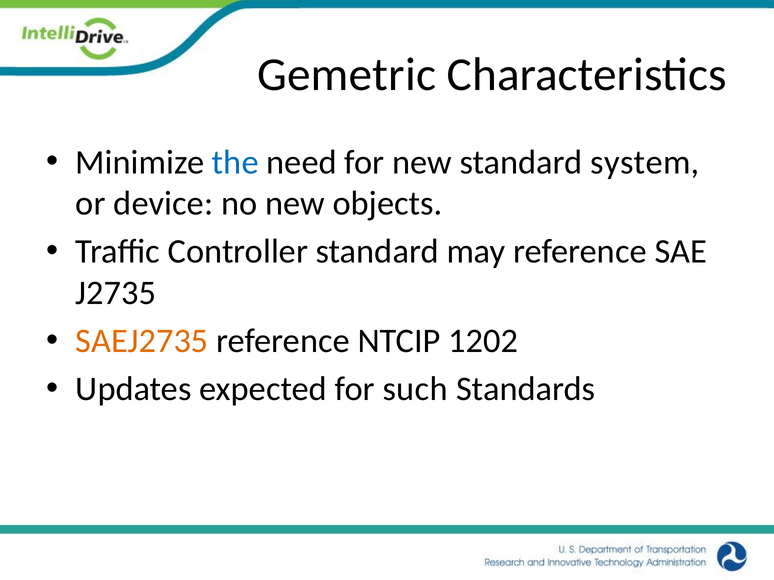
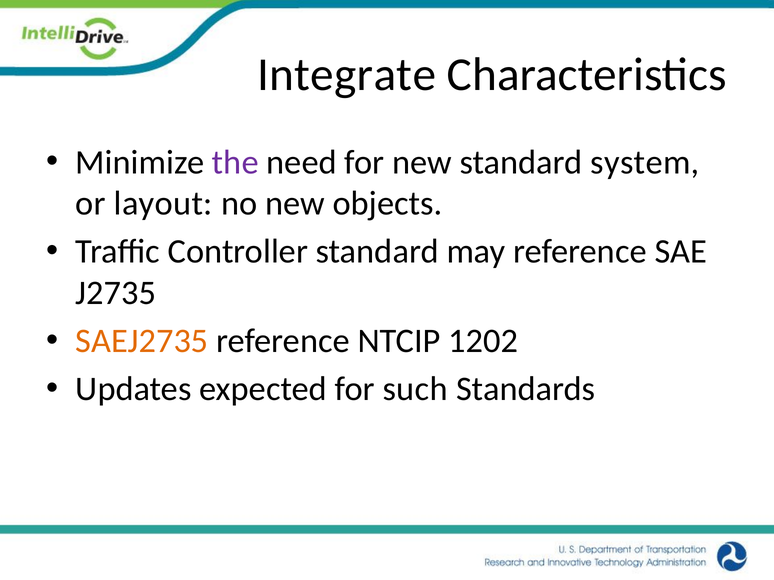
Gemetric: Gemetric -> Integrate (347, 75)
the colour: blue -> purple (235, 162)
device: device -> layout (163, 204)
